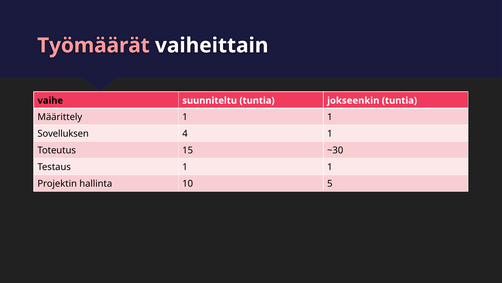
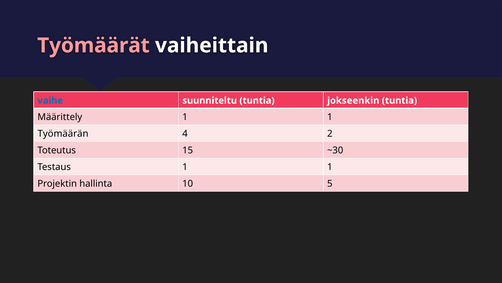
vaihe colour: black -> blue (50, 100)
Sovelluksen: Sovelluksen -> Työmäärän (63, 133)
4 1: 1 -> 2 (330, 133)
